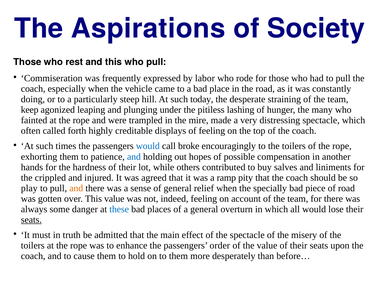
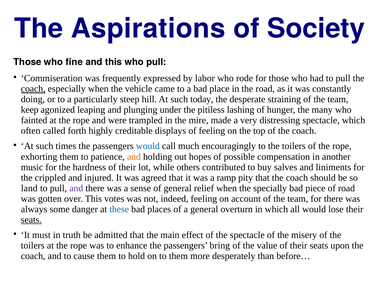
rest: rest -> fine (74, 62)
coach underline: none -> present (33, 89)
broke: broke -> much (189, 146)
and colour: blue -> orange (134, 157)
hands: hands -> music (32, 167)
play: play -> land (29, 188)
and colour: orange -> purple (76, 188)
This value: value -> votes (114, 199)
order: order -> bring (220, 246)
